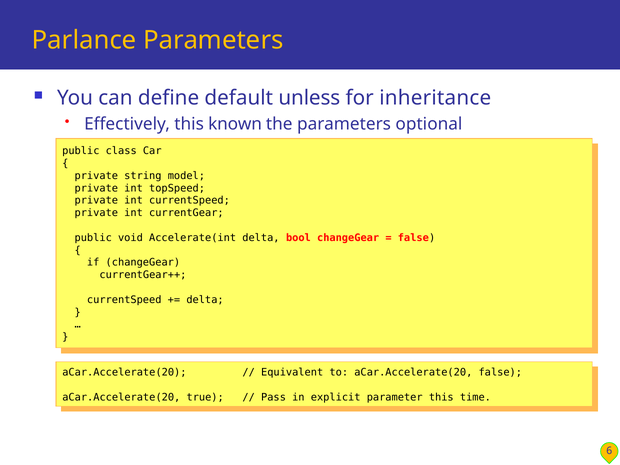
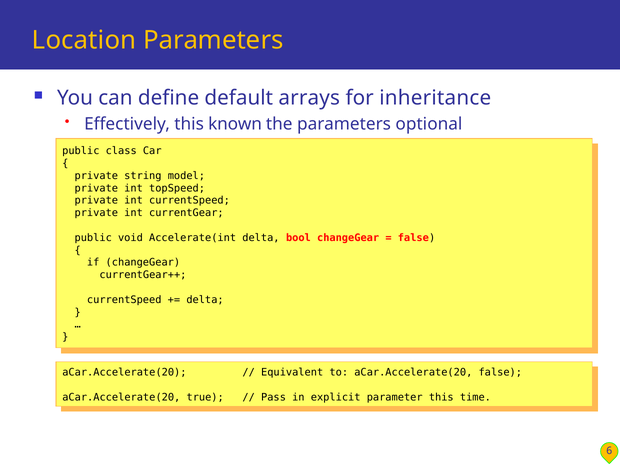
Parlance: Parlance -> Location (84, 40)
unless: unless -> arrays (309, 98)
